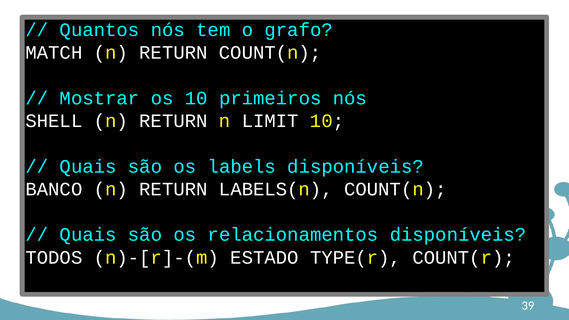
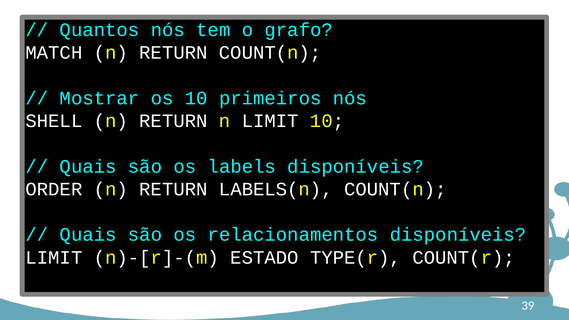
BANCO: BANCO -> ORDER (54, 189)
TODOS: TODOS -> LIMIT (54, 258)
